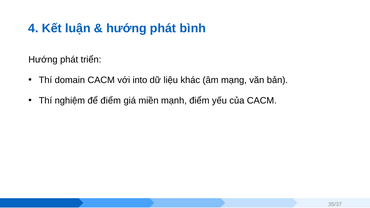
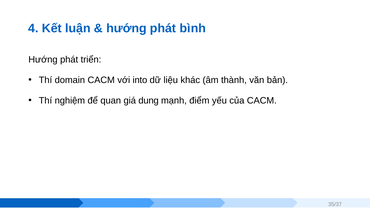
mạng: mạng -> thành (234, 80)
để điểm: điểm -> quan (111, 101)
miền: miền -> dung (149, 101)
